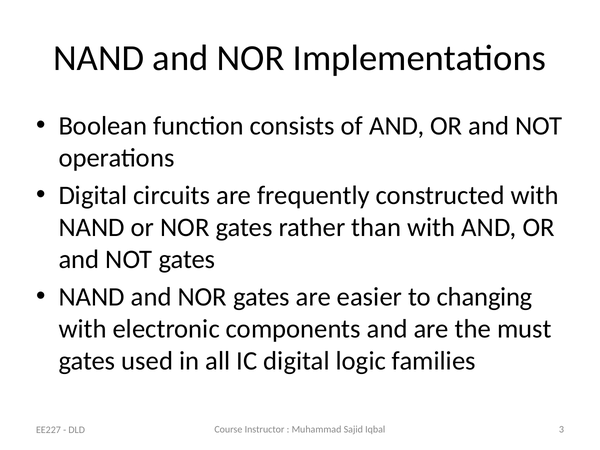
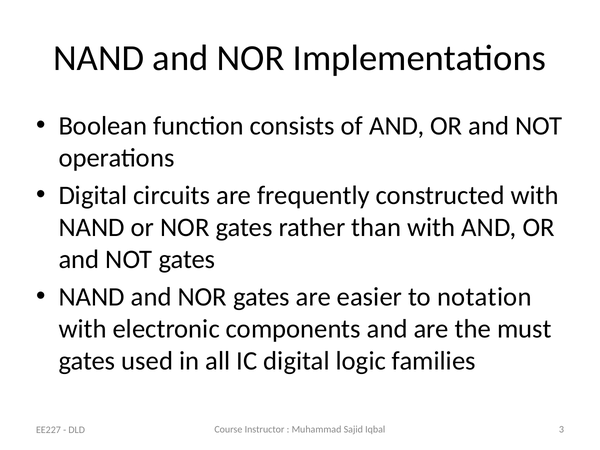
changing: changing -> notation (484, 297)
